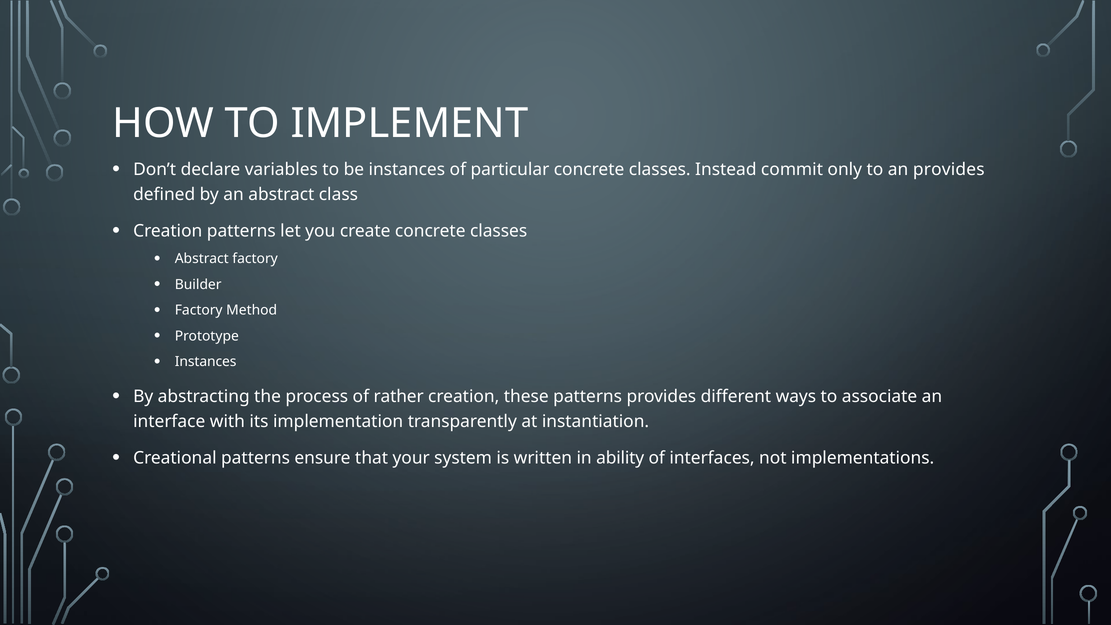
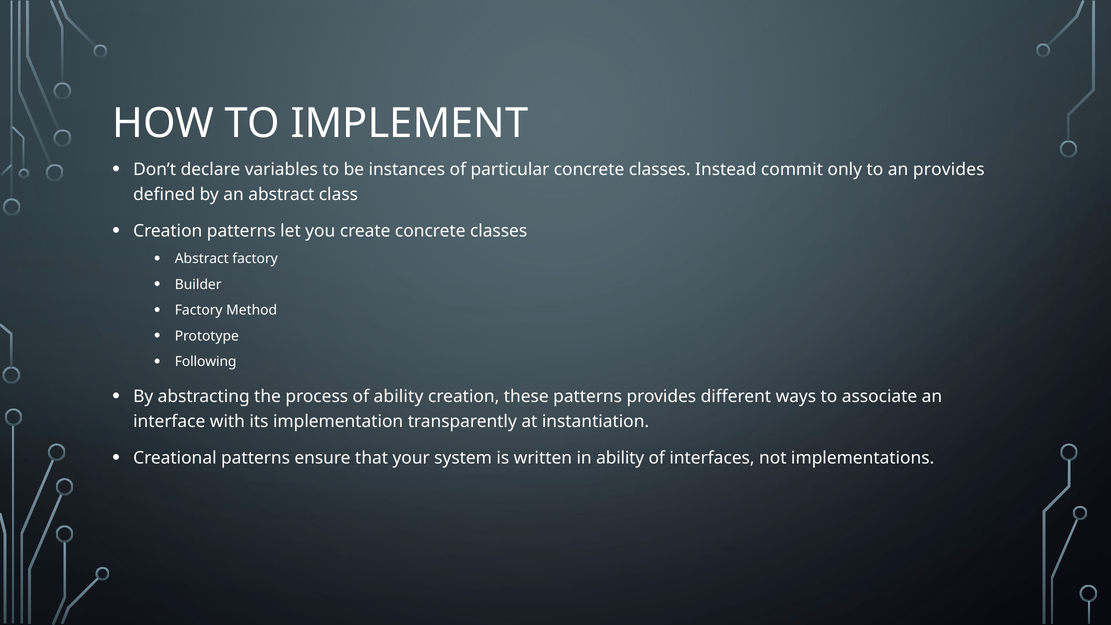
Instances: Instances -> Following (206, 362)
of rather: rather -> ability (398, 397)
